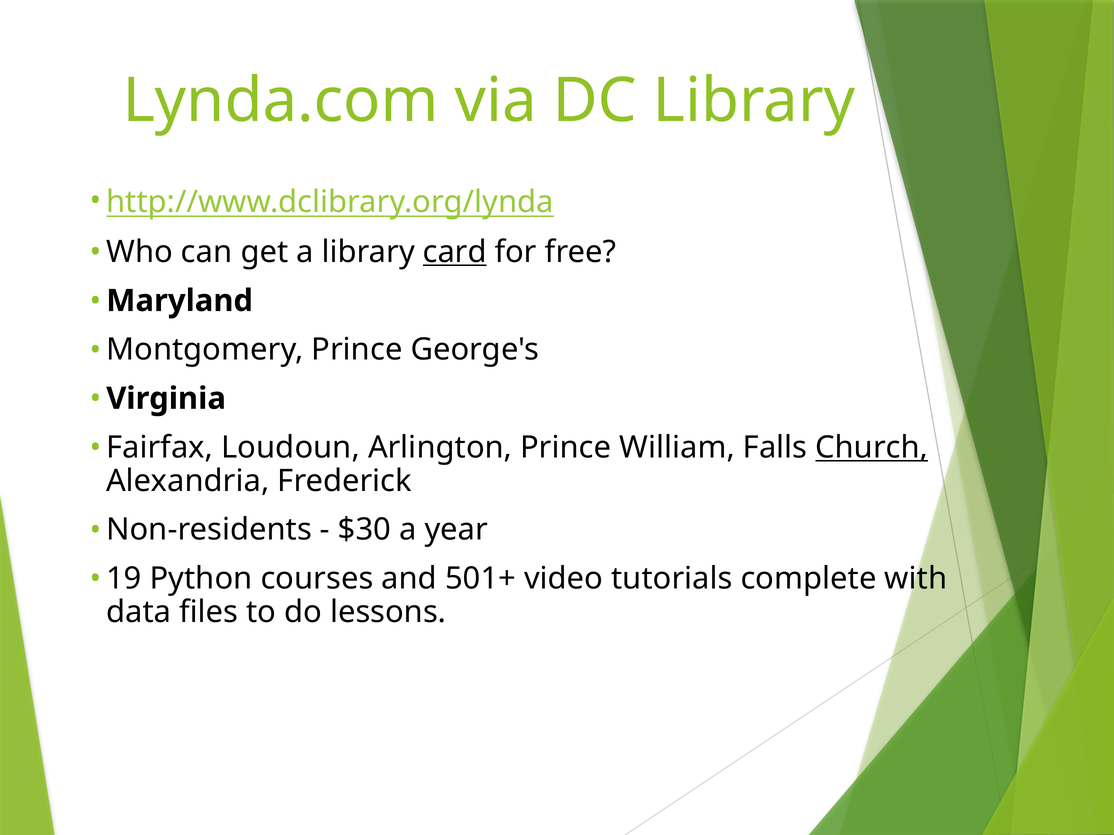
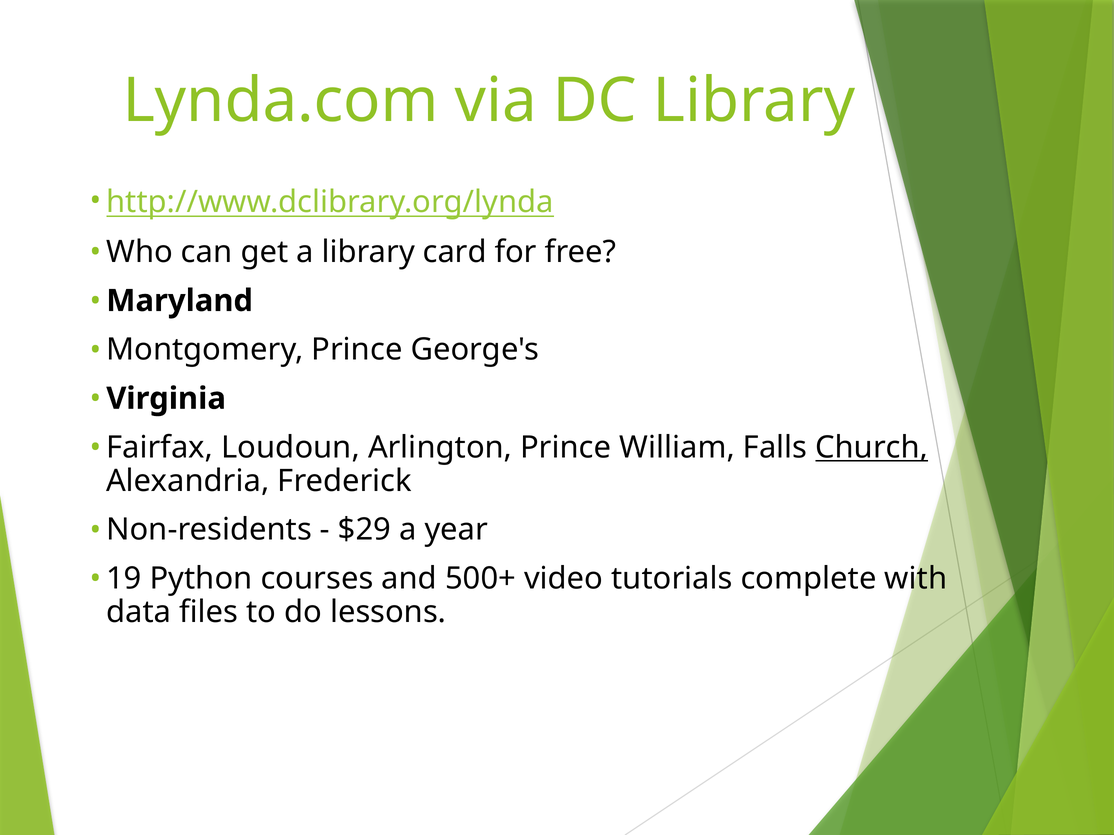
card underline: present -> none (455, 252)
$30: $30 -> $29 (364, 530)
501+: 501+ -> 500+ (481, 579)
